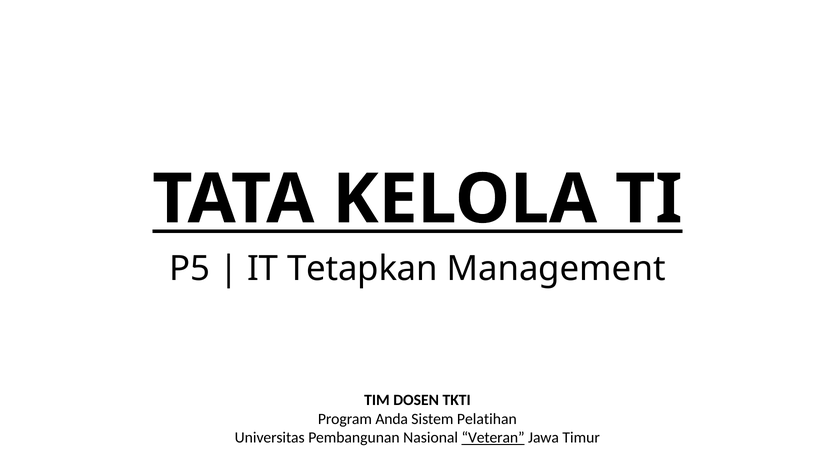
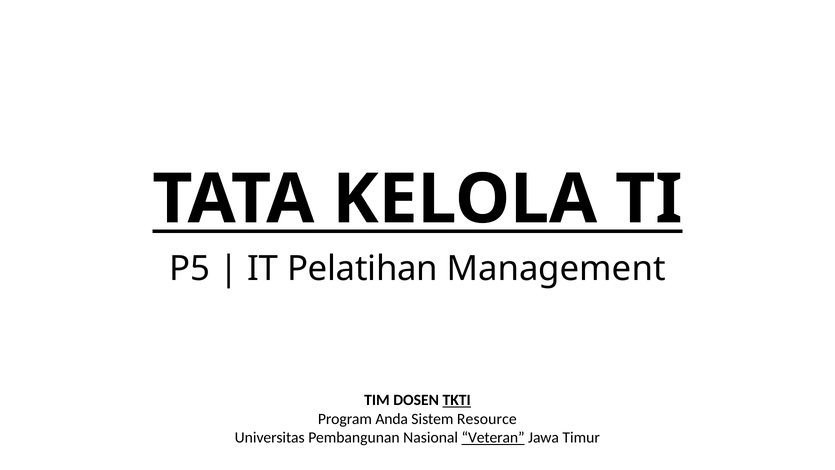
Tetapkan: Tetapkan -> Pelatihan (363, 268)
TKTI underline: none -> present (457, 400)
Pelatihan: Pelatihan -> Resource (487, 419)
